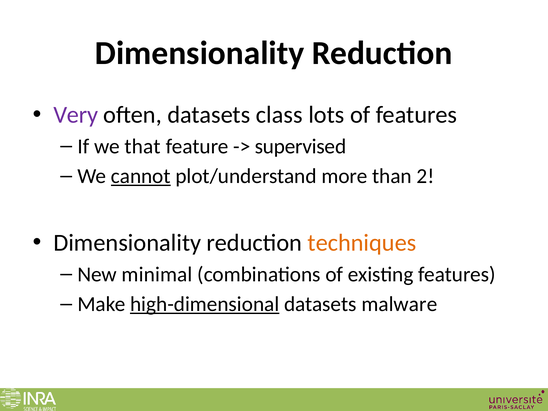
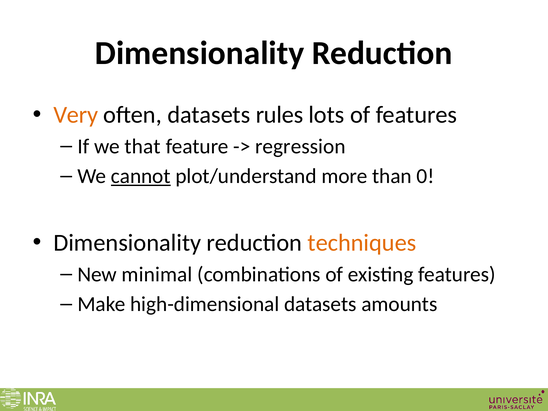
Very colour: purple -> orange (76, 115)
class: class -> rules (279, 115)
supervised: supervised -> regression (300, 146)
2: 2 -> 0 (425, 176)
high-dimensional underline: present -> none (205, 304)
malware: malware -> amounts (399, 304)
